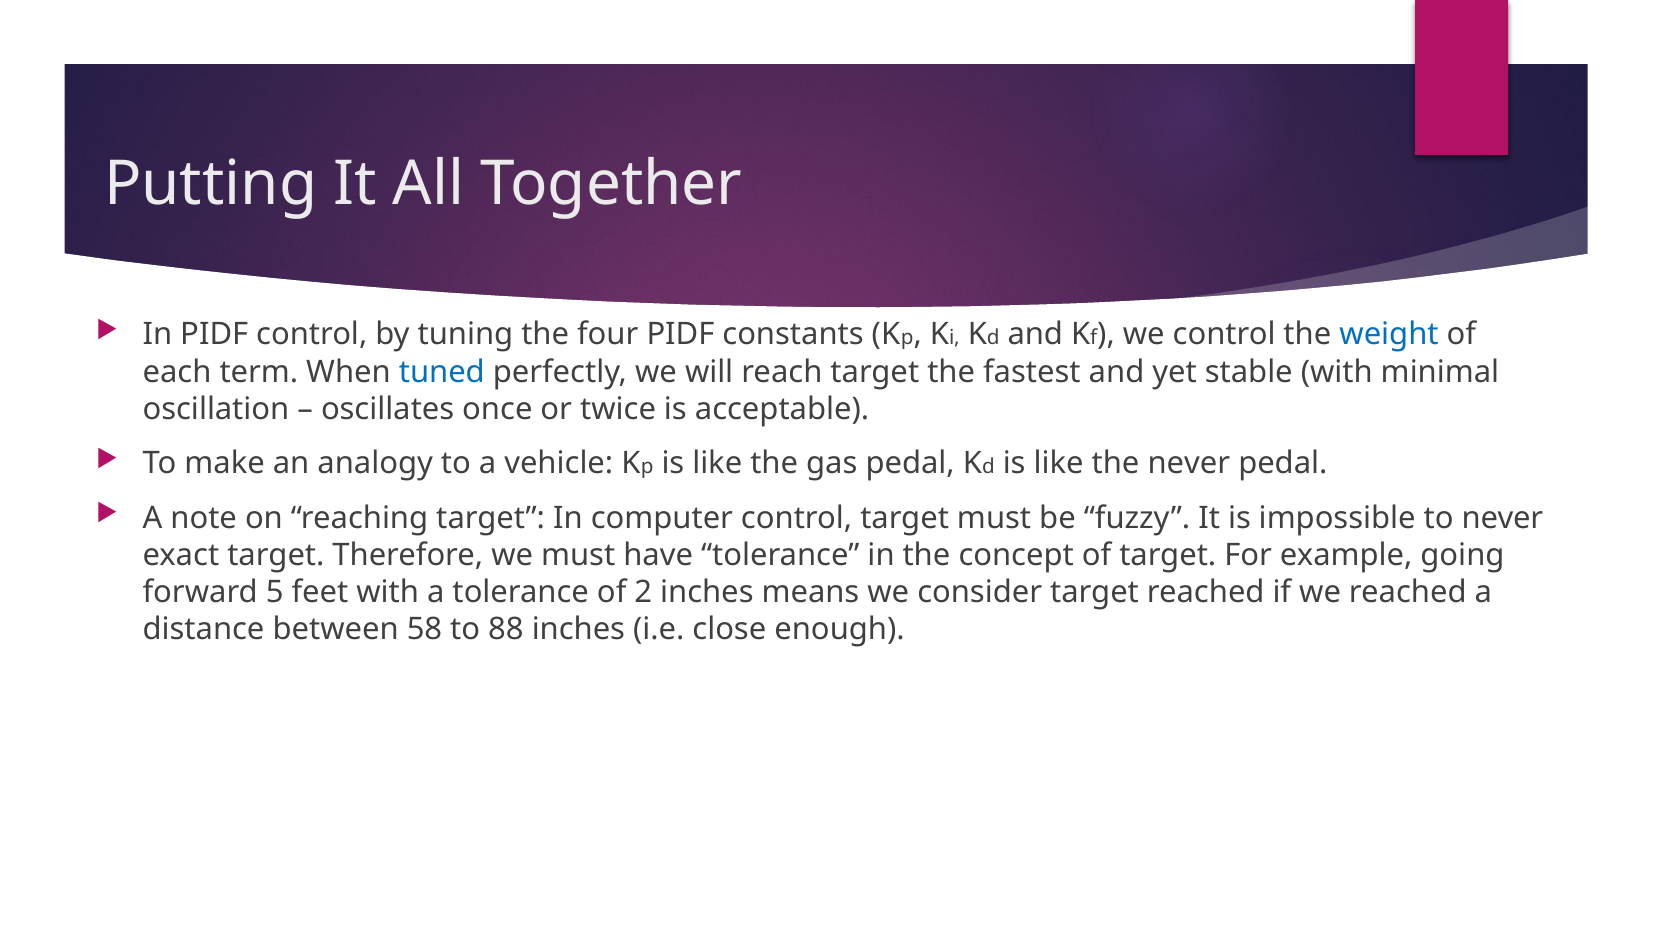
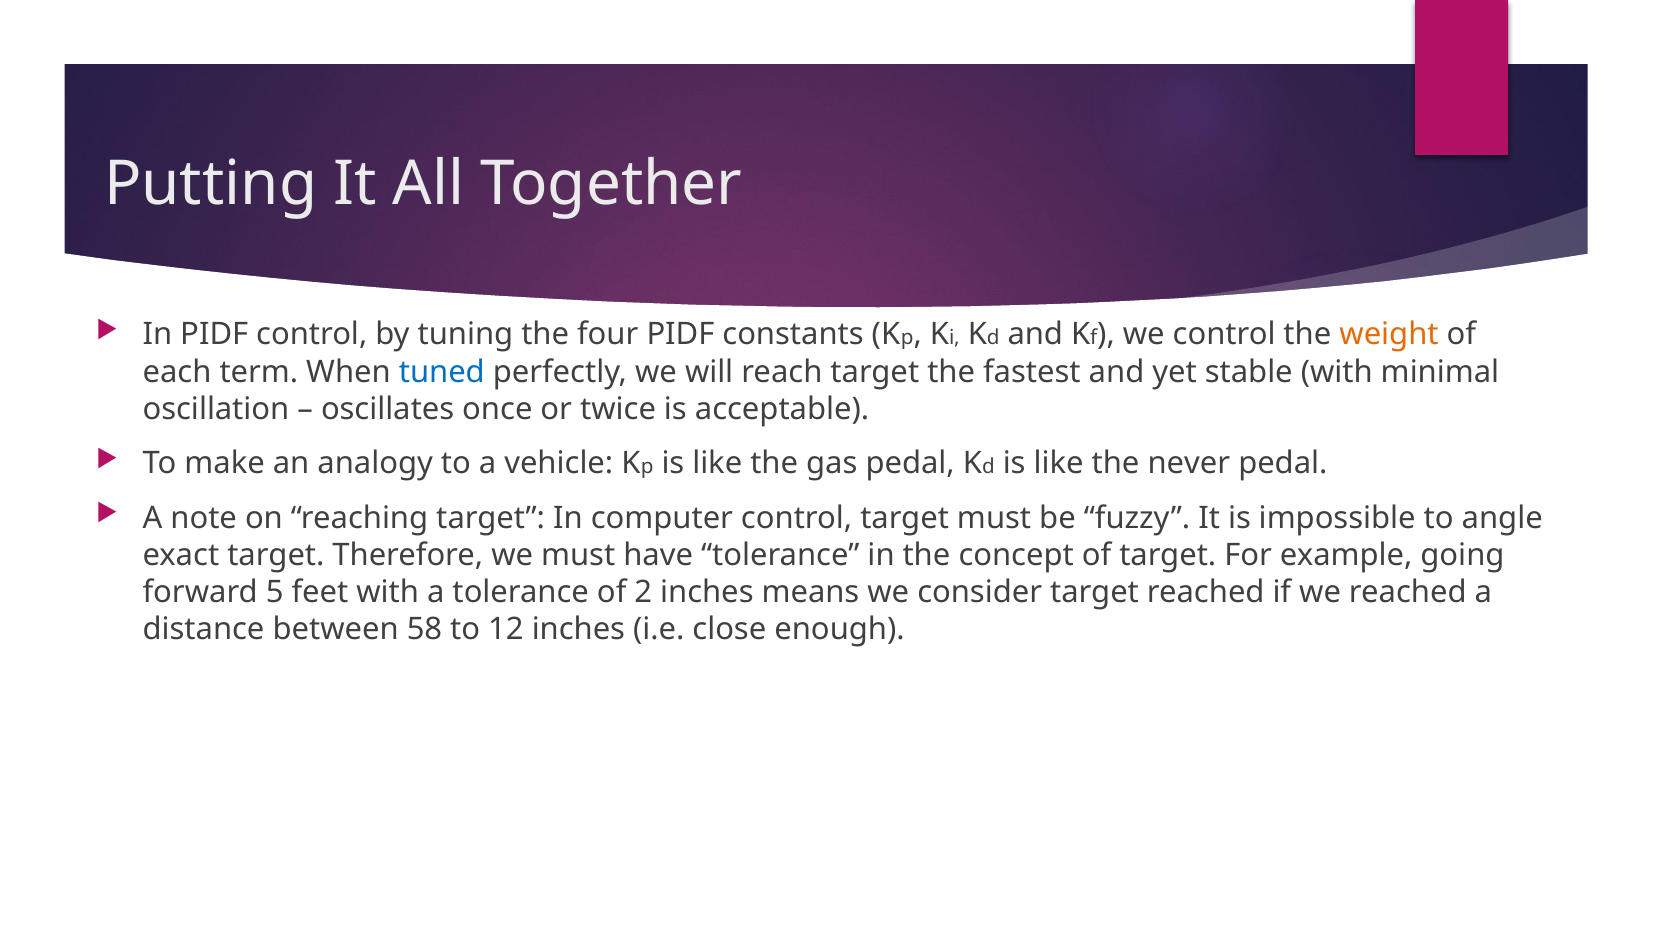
weight colour: blue -> orange (1389, 335)
to never: never -> angle (1502, 518)
88: 88 -> 12 (506, 629)
